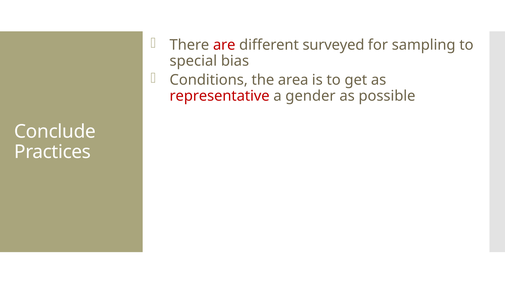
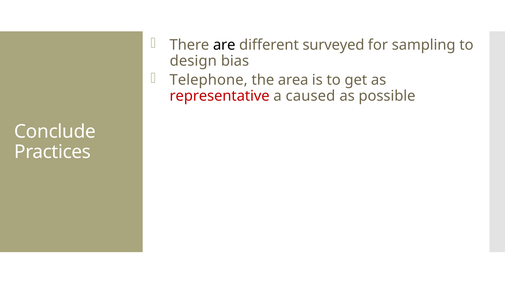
are colour: red -> black (224, 45)
special: special -> design (193, 61)
Conditions: Conditions -> Telephone (209, 80)
gender: gender -> caused (310, 96)
